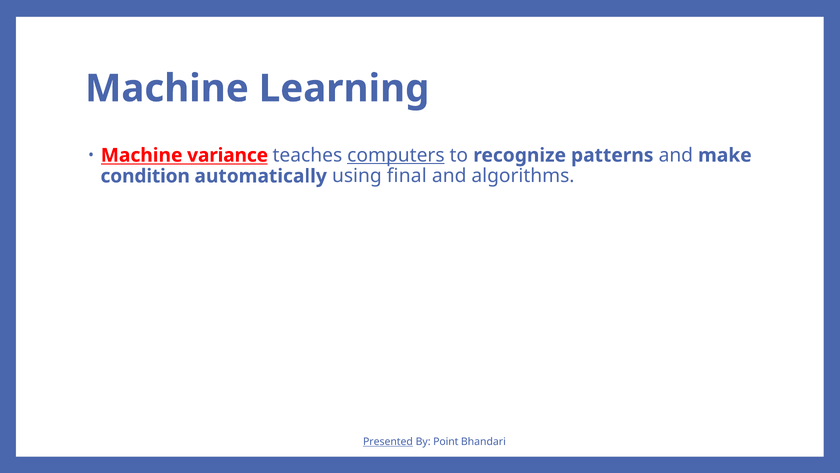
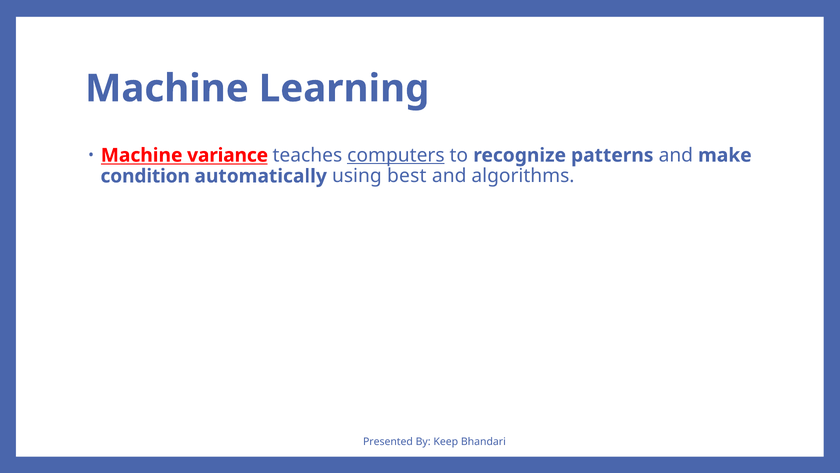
final: final -> best (407, 176)
Presented underline: present -> none (388, 441)
Point: Point -> Keep (446, 441)
